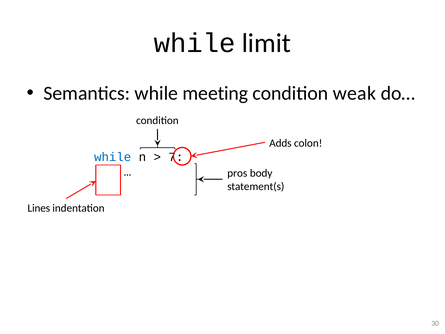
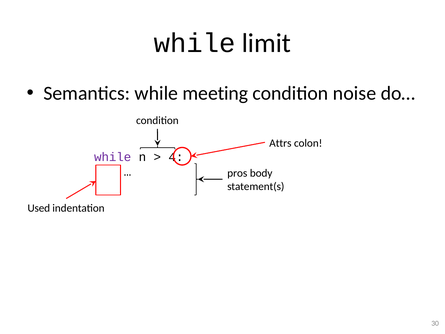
weak: weak -> noise (355, 93)
Adds: Adds -> Attrs (280, 143)
while colour: blue -> purple (113, 157)
7: 7 -> 4 (176, 157)
Lines: Lines -> Used (39, 208)
